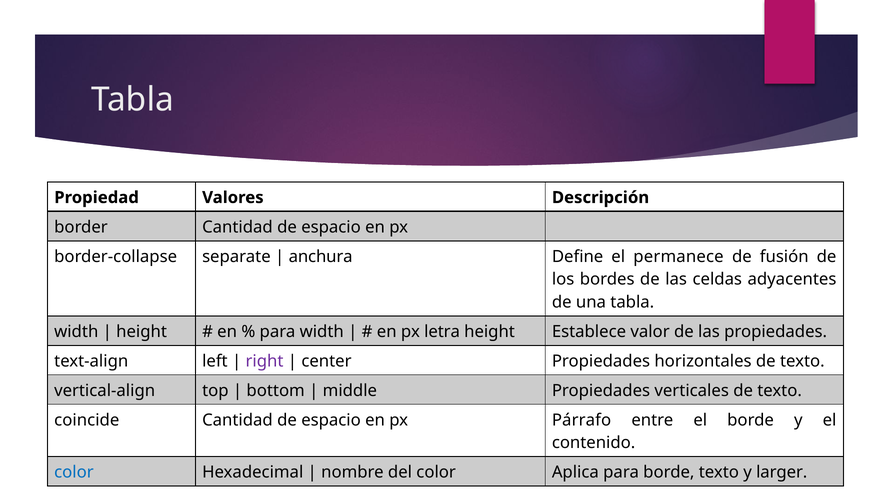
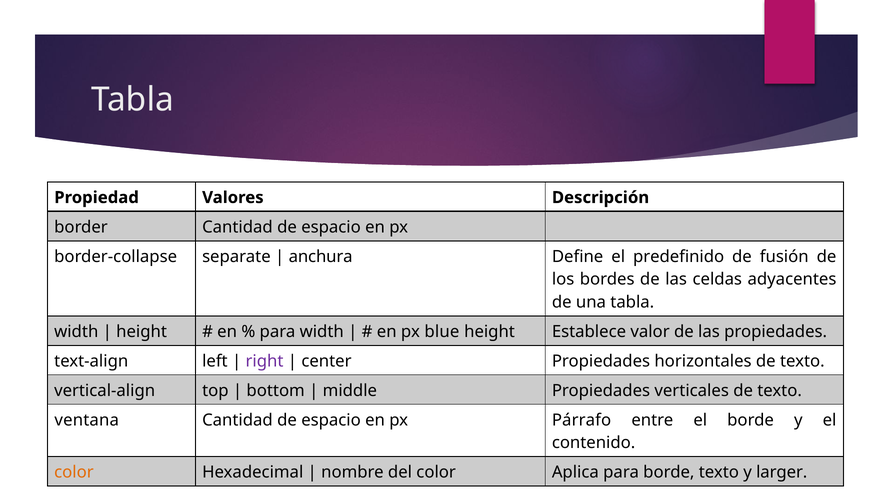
permanece: permanece -> predefinido (679, 257)
letra: letra -> blue (442, 332)
coincide: coincide -> ventana (87, 420)
color colour: blue -> orange (74, 473)
